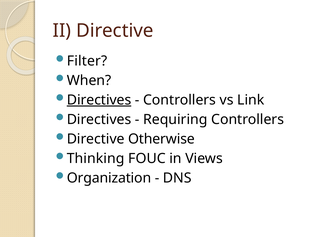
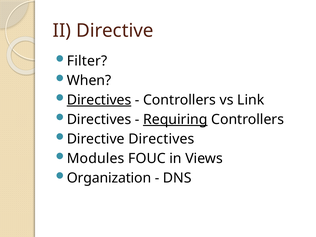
Requiring underline: none -> present (175, 119)
Directive Otherwise: Otherwise -> Directives (161, 139)
Thinking: Thinking -> Modules (96, 158)
